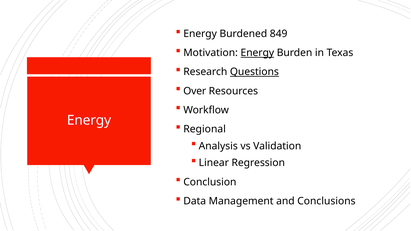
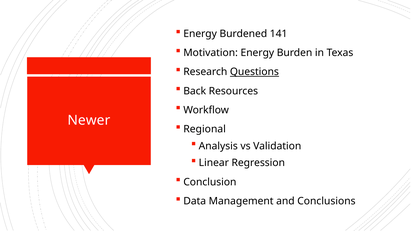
849: 849 -> 141 (279, 34)
Energy underline: present -> none (257, 53)
Over: Over -> Back (195, 91)
Energy: Energy -> Newer (89, 120)
